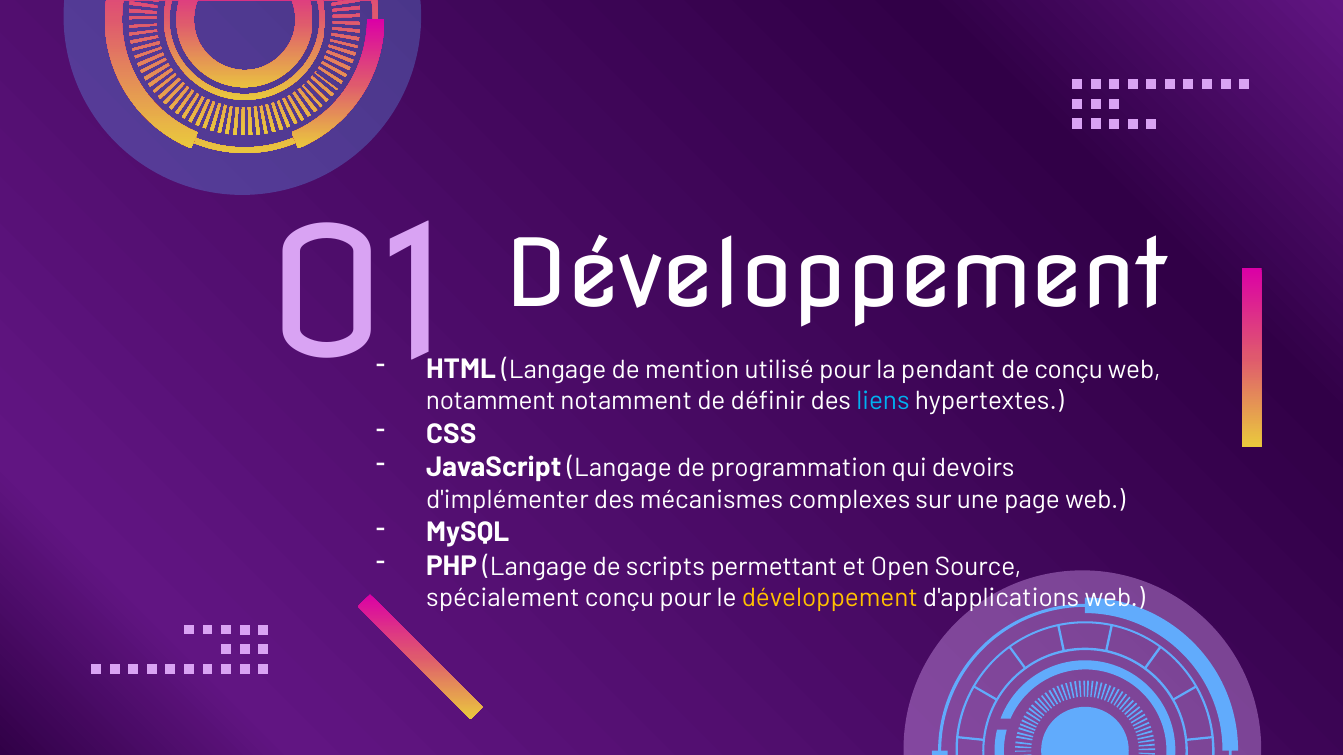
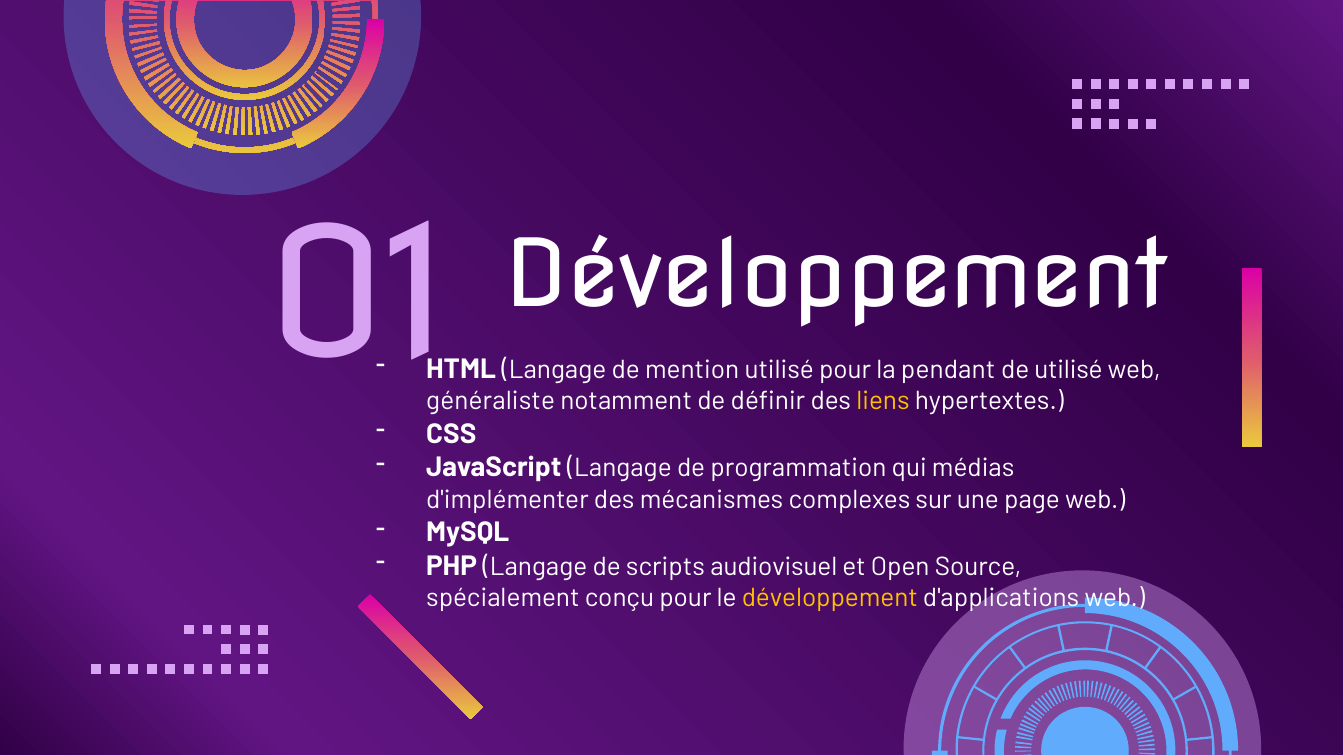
de conçu: conçu -> utilisé (1068, 370)
notamment: notamment -> généraliste (491, 402)
liens colour: light blue -> yellow (883, 402)
devoirs: devoirs -> médias (973, 468)
permettant: permettant -> audiovisuel (774, 567)
